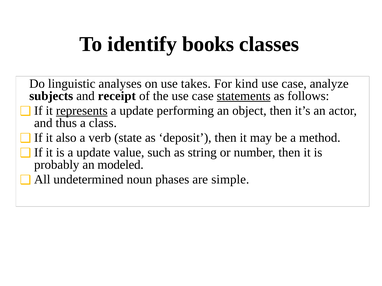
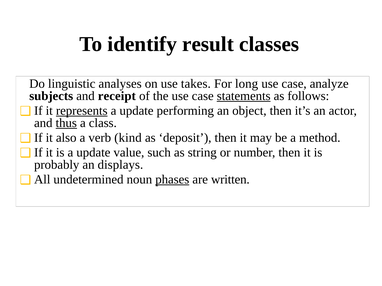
books: books -> result (208, 44)
kind: kind -> long (247, 84)
thus underline: none -> present (66, 123)
state: state -> kind (128, 138)
modeled: modeled -> displays (120, 165)
phases underline: none -> present (172, 180)
simple: simple -> written (230, 180)
